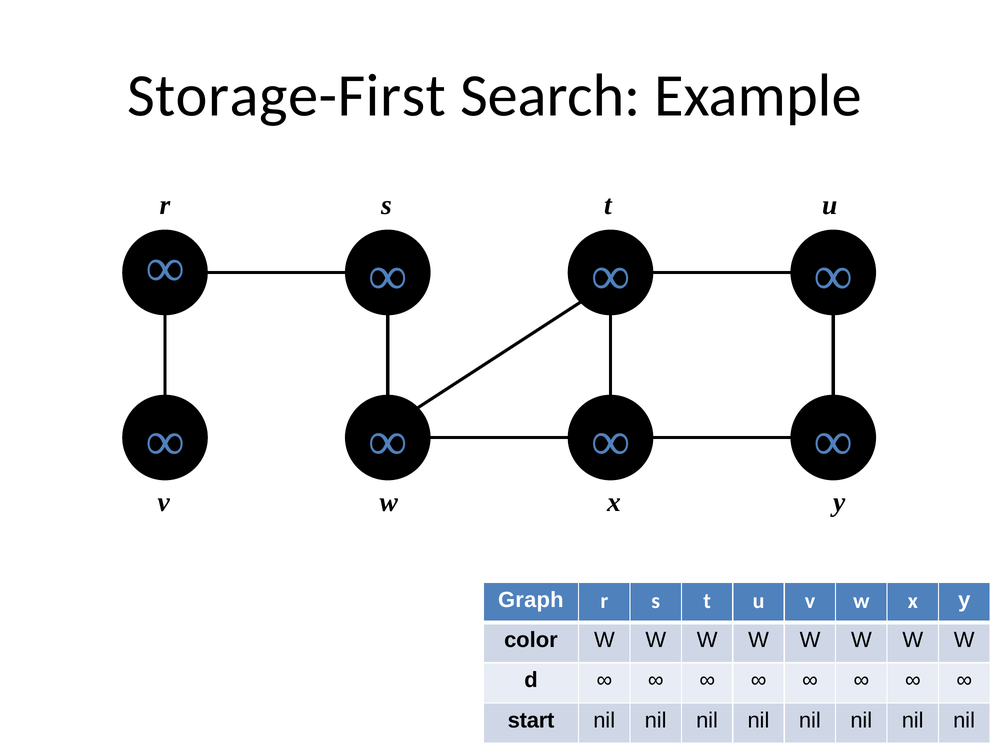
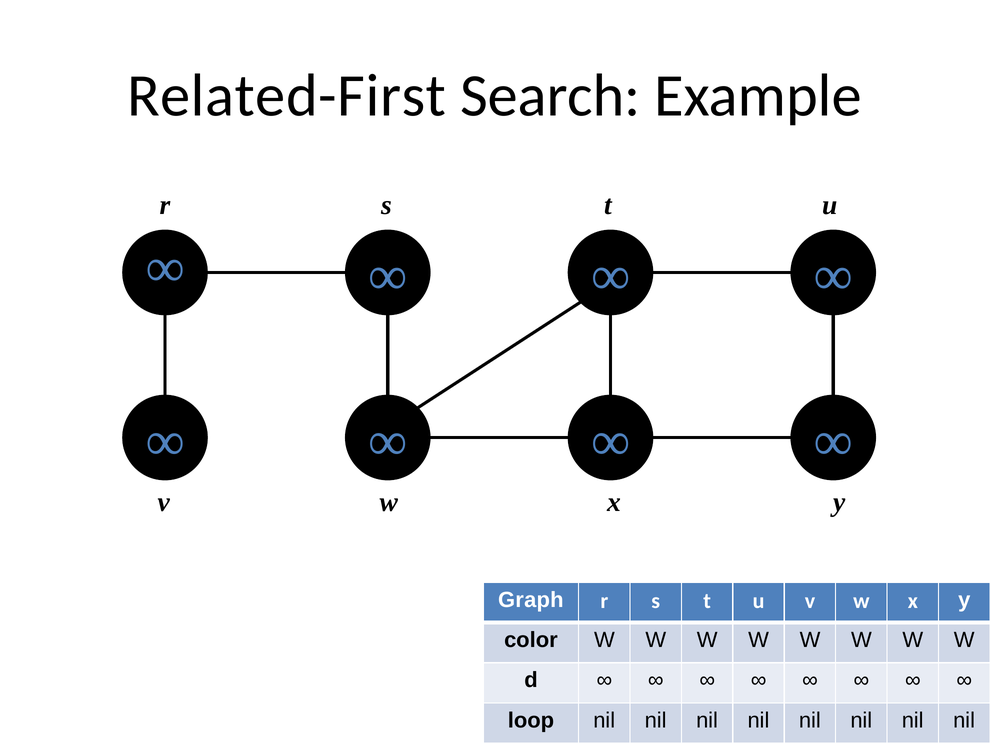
Storage-First: Storage-First -> Related-First (286, 96)
start: start -> loop (531, 720)
